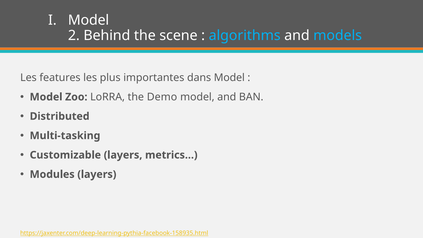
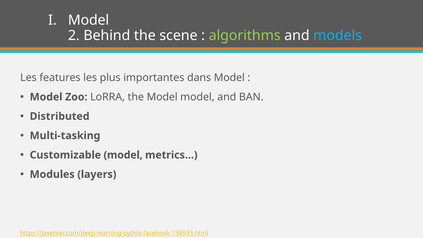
algorithms colour: light blue -> light green (245, 36)
the Demo: Demo -> Model (162, 97)
Customizable layers: layers -> model (123, 155)
